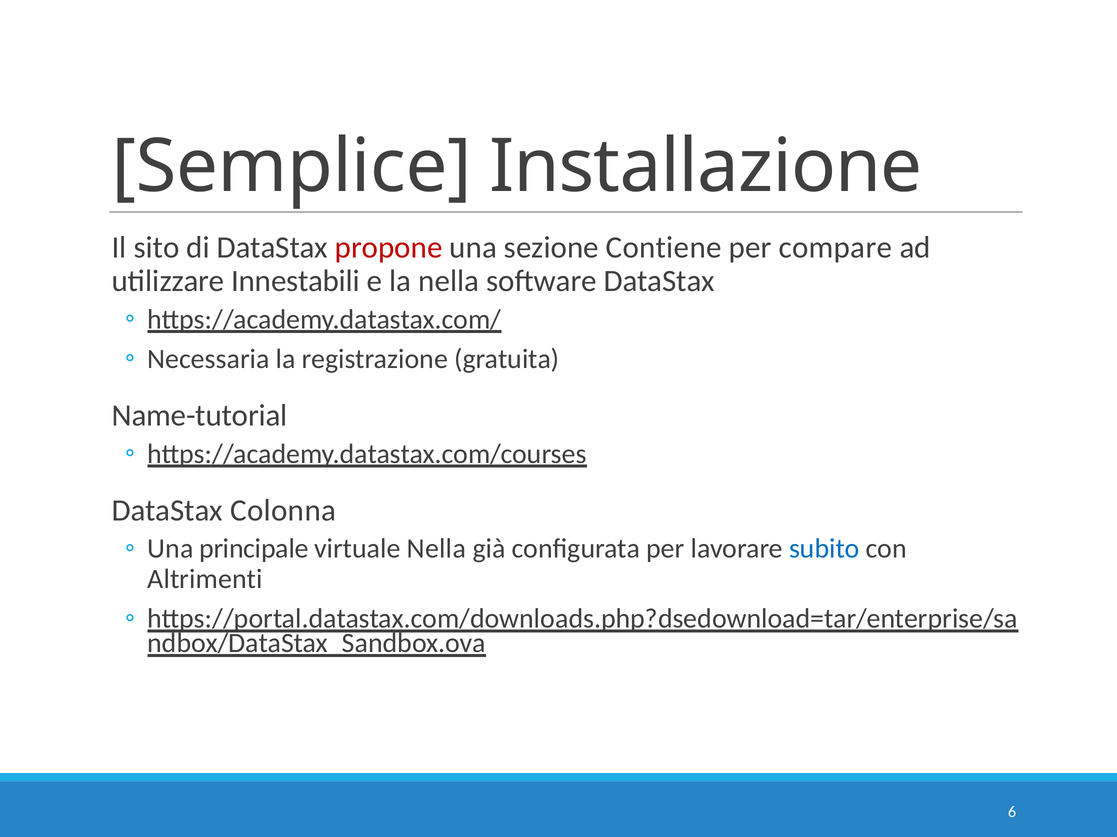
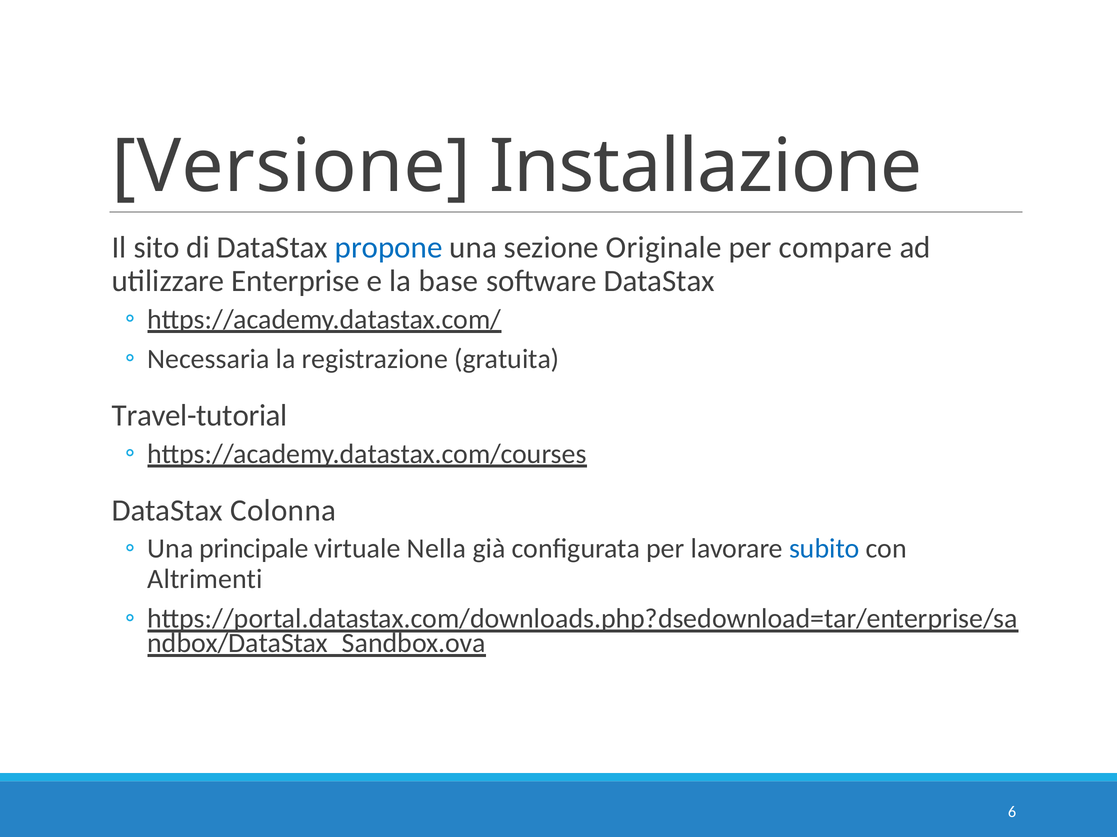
Semplice: Semplice -> Versione (291, 167)
propone colour: red -> blue (389, 248)
Contiene: Contiene -> Originale (664, 248)
Innestabili: Innestabili -> Enterprise (296, 281)
la nella: nella -> base (449, 281)
Name-tutorial: Name-tutorial -> Travel-tutorial (200, 416)
